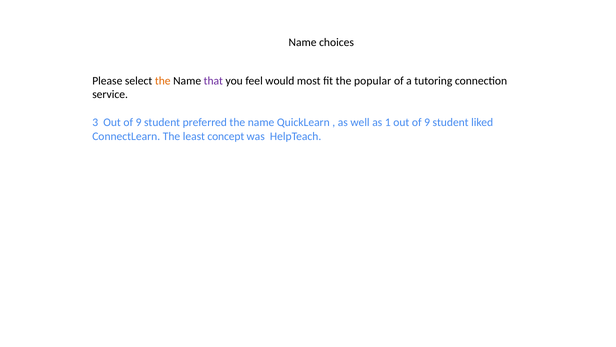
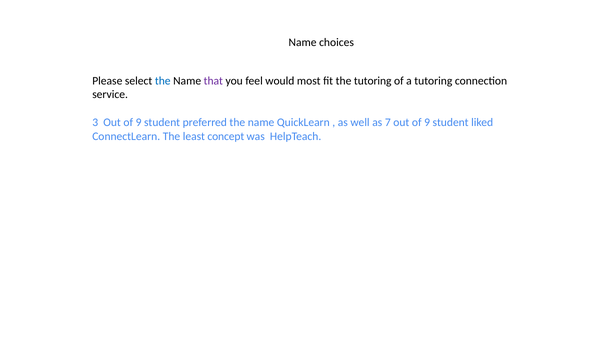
the colour: orange -> blue (163, 81)
the popular: popular -> tutoring (373, 81)
1: 1 -> 7 (388, 122)
